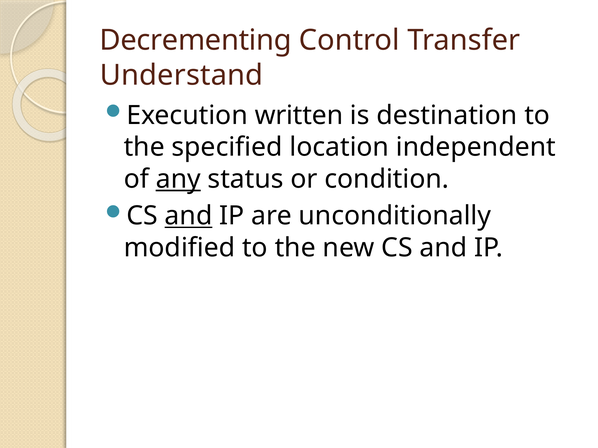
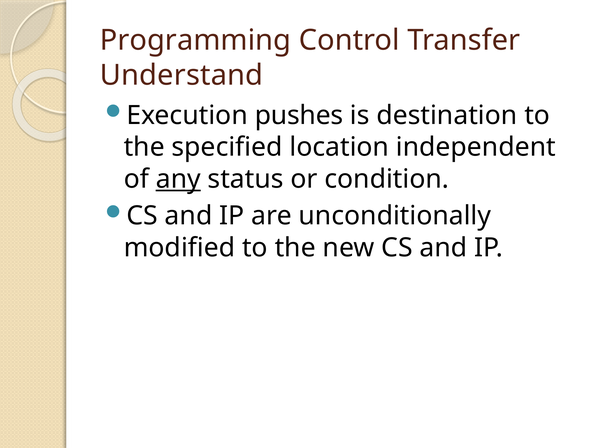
Decrementing: Decrementing -> Programming (195, 40)
written: written -> pushes (299, 115)
and underline: present -> none (189, 216)
